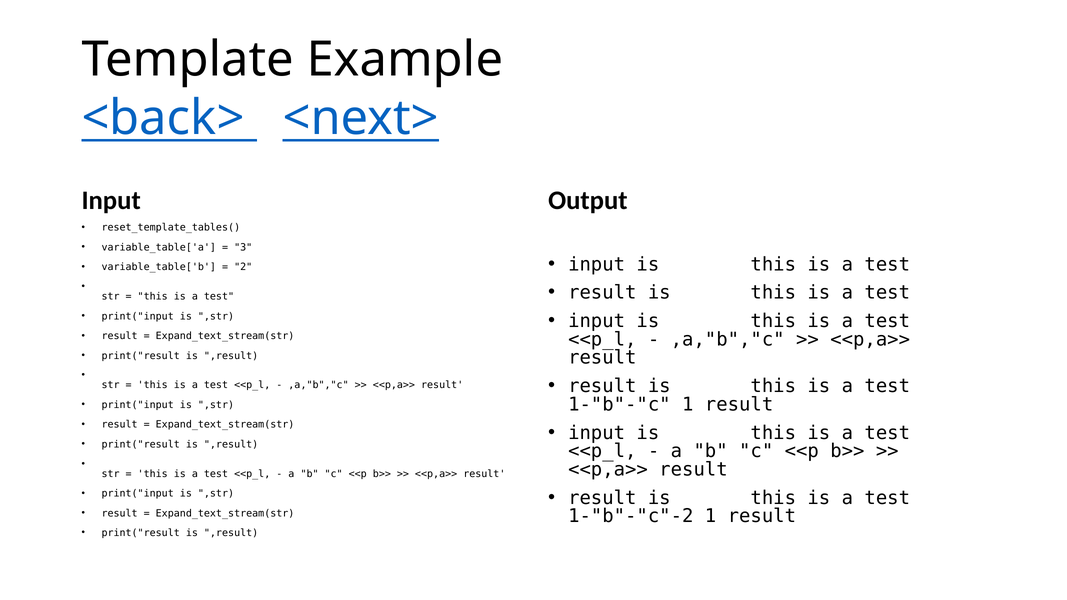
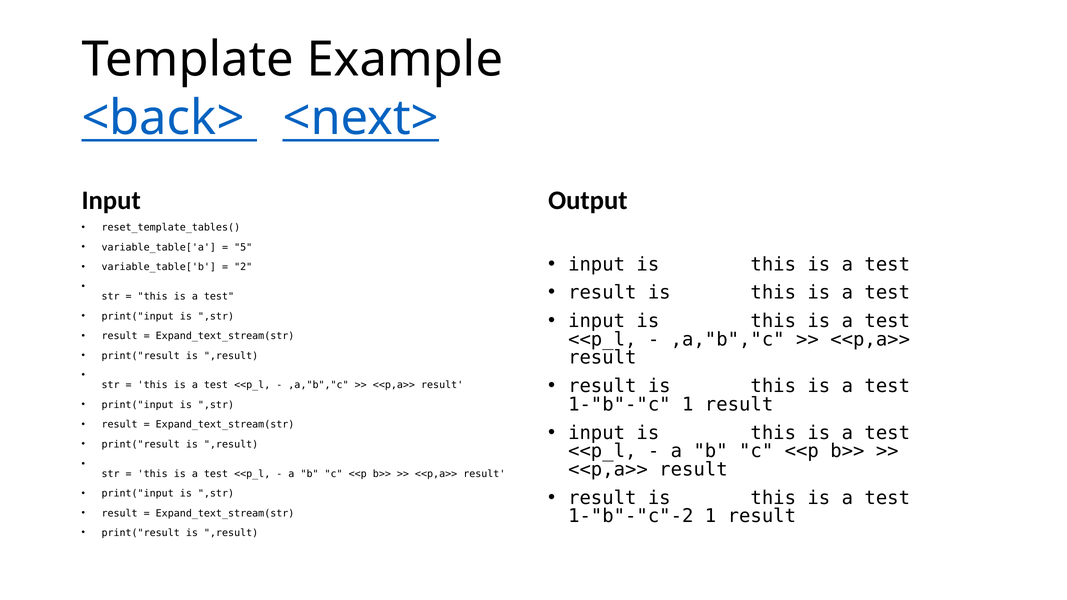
3: 3 -> 5 (243, 247)
